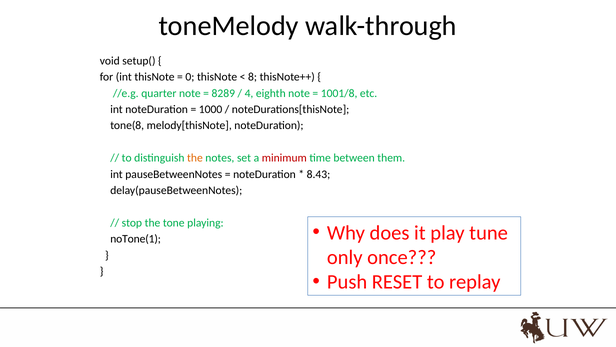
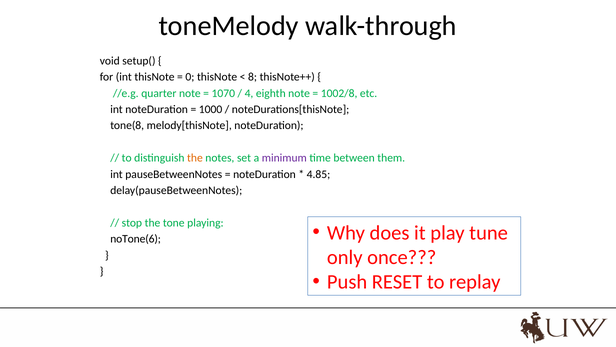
8289: 8289 -> 1070 (223, 93)
1001/8: 1001/8 -> 1002/8 (339, 93)
minimum colour: red -> purple (284, 158)
8.43: 8.43 -> 4.85 (318, 174)
noTone(1: noTone(1 -> noTone(6 (136, 239)
